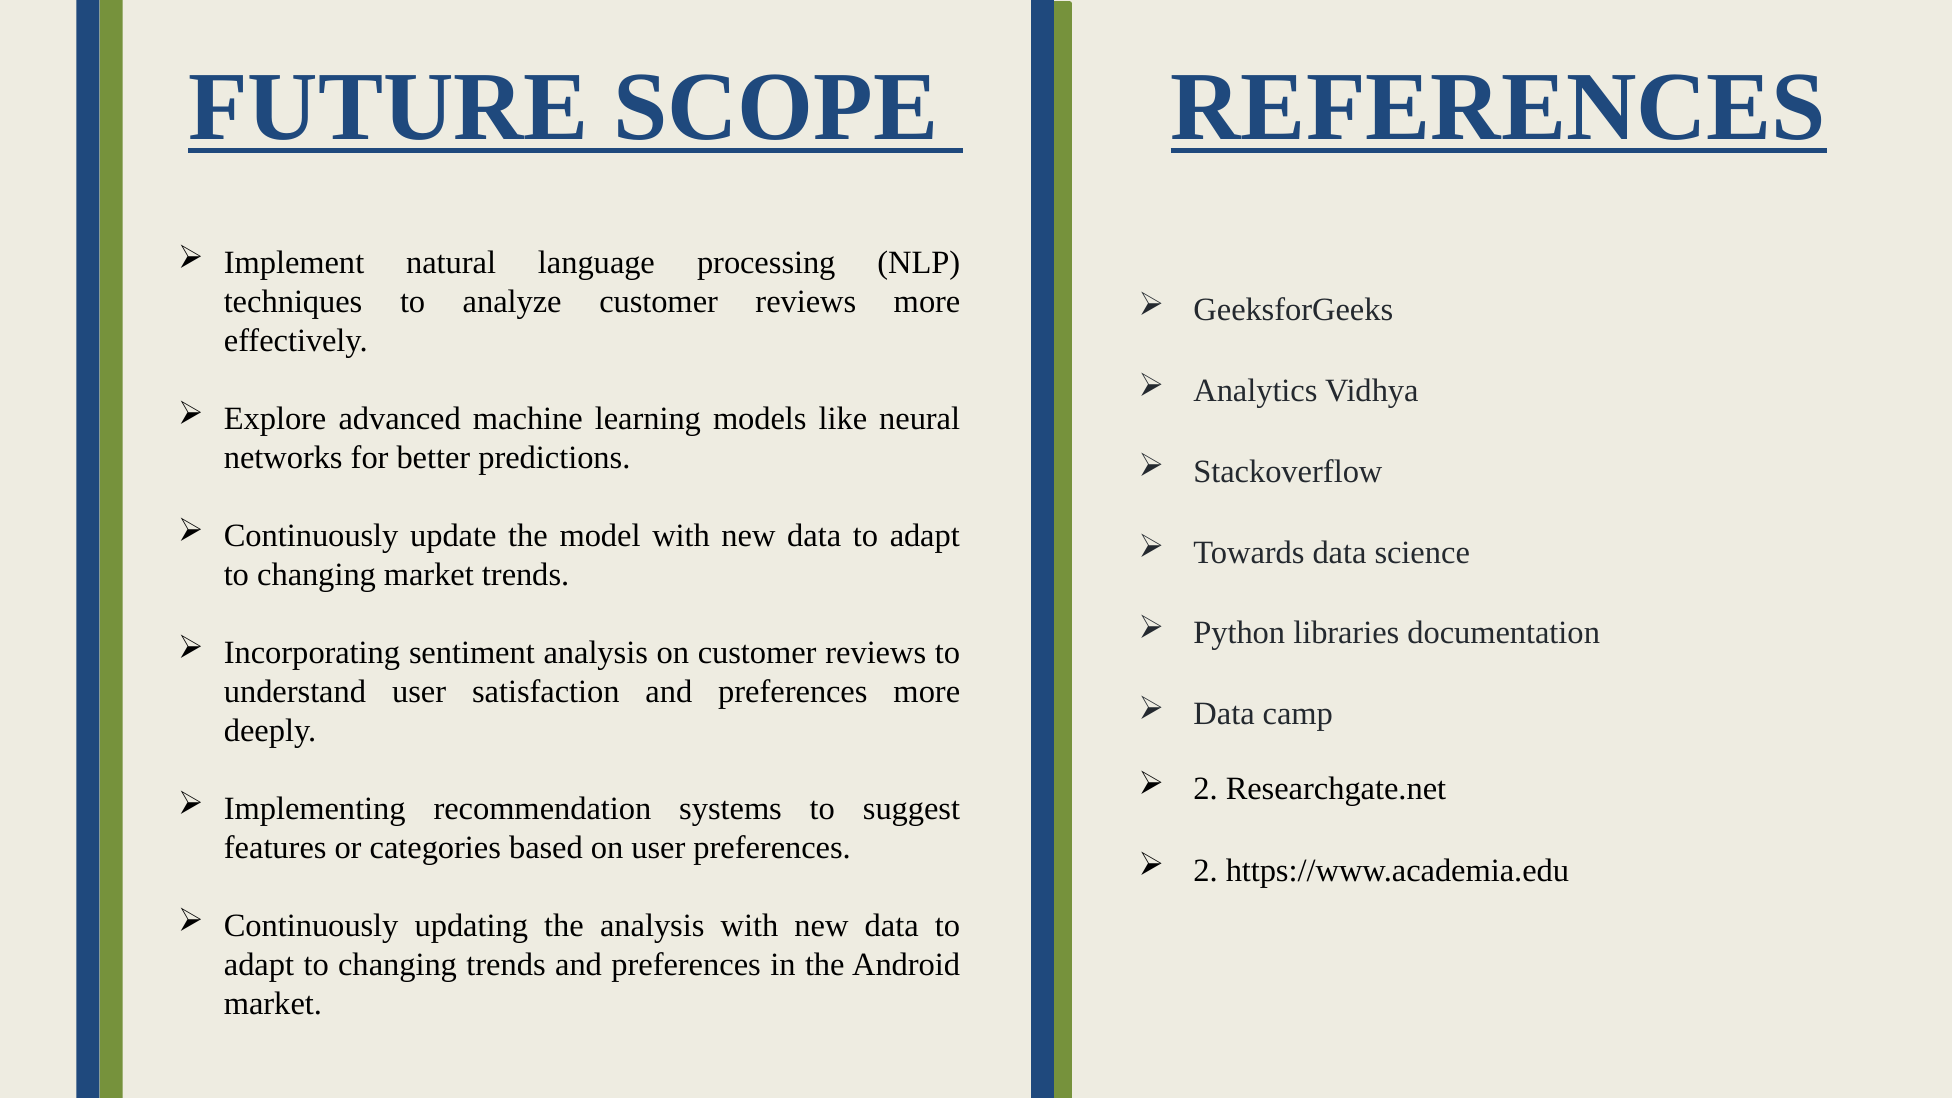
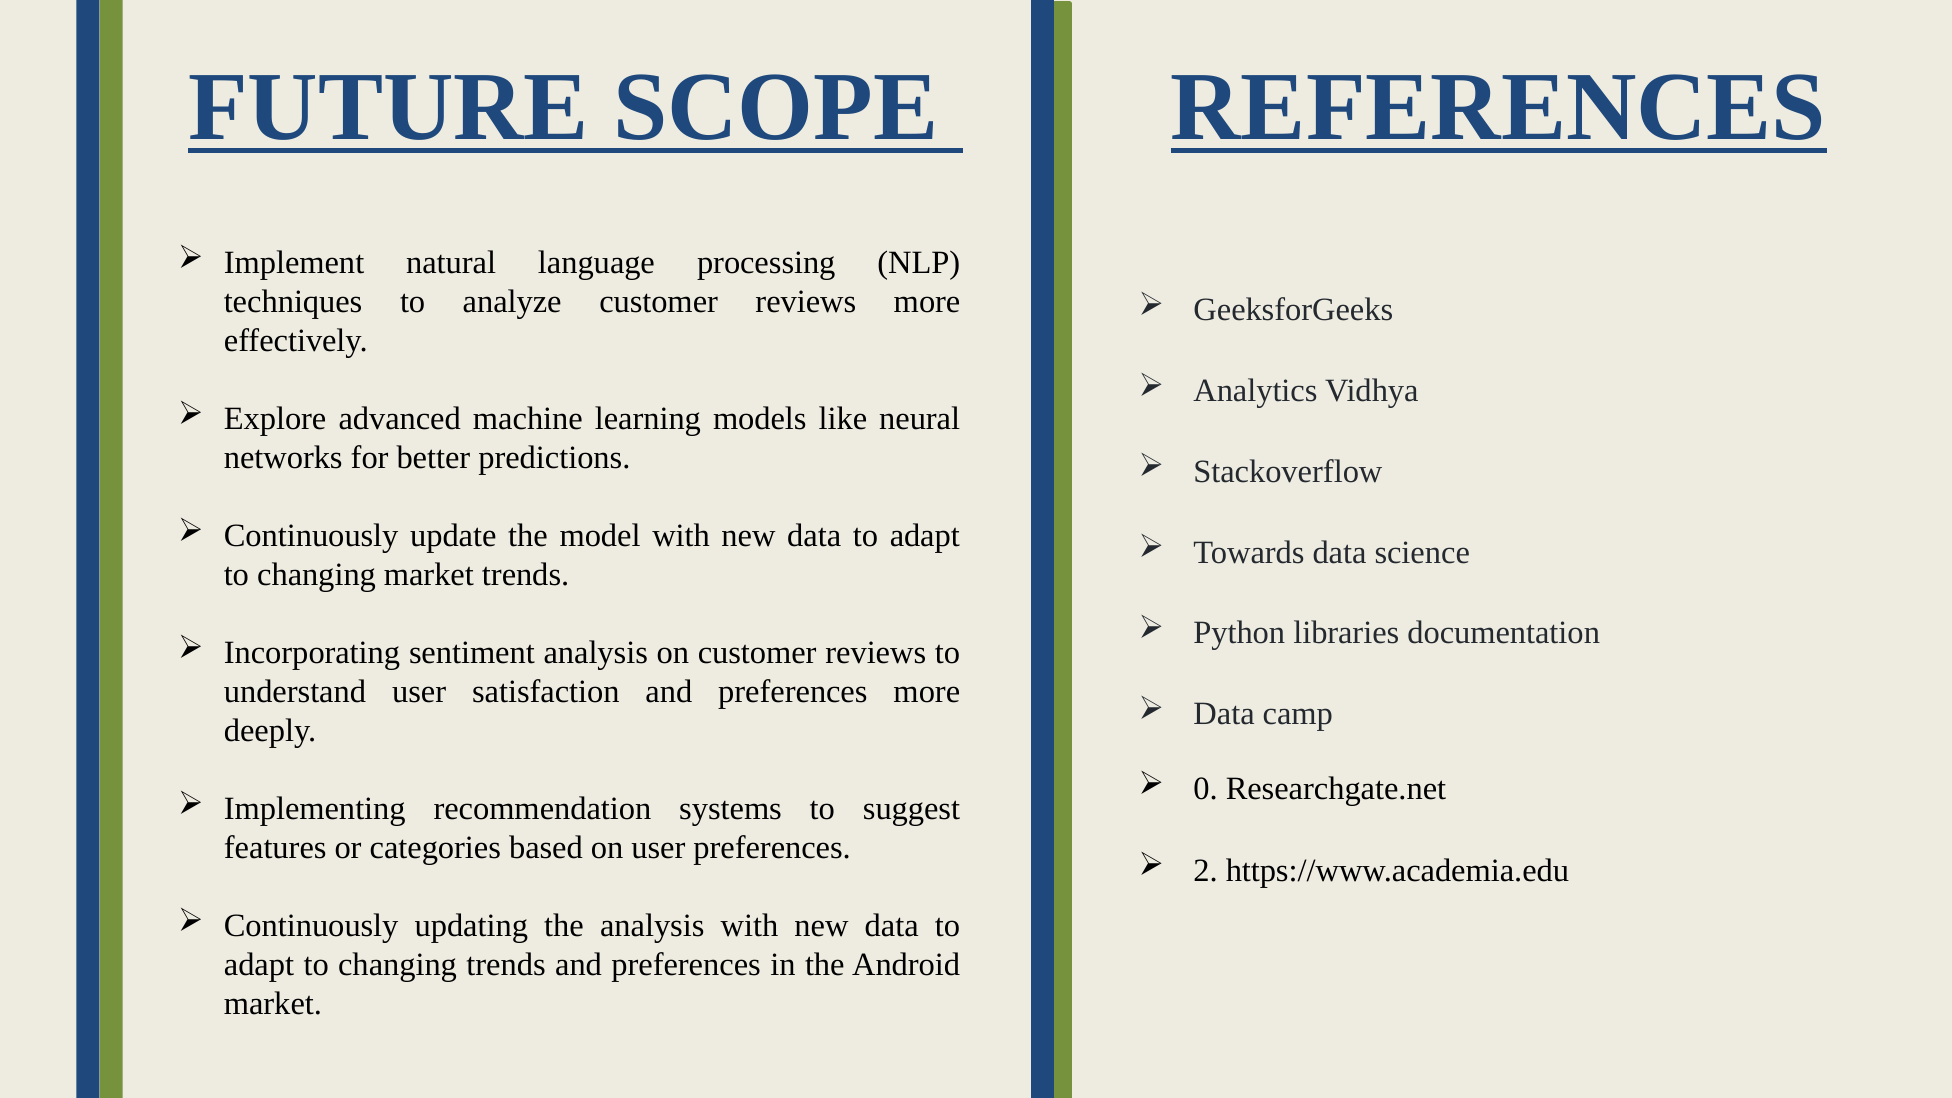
2: 2 -> 0 (1206, 789)
